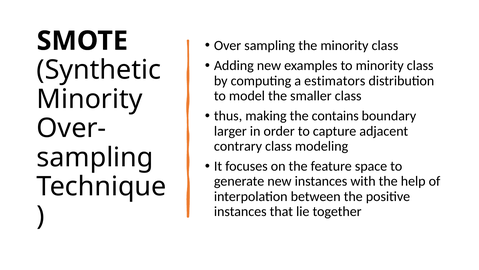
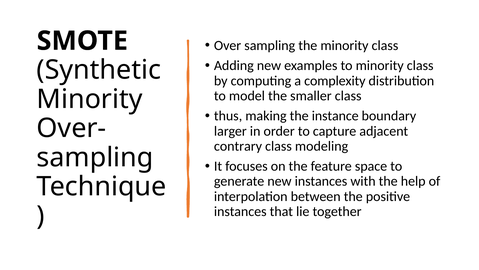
estimators: estimators -> complexity (335, 81)
contains: contains -> instance (335, 116)
